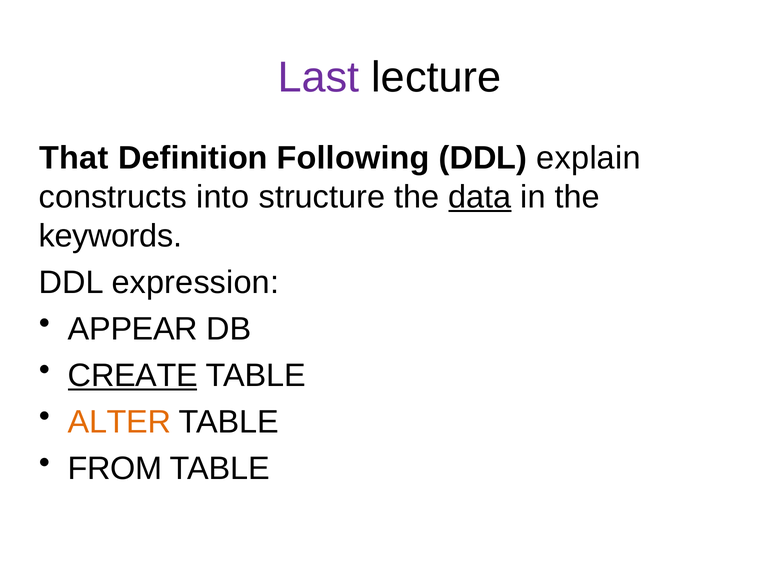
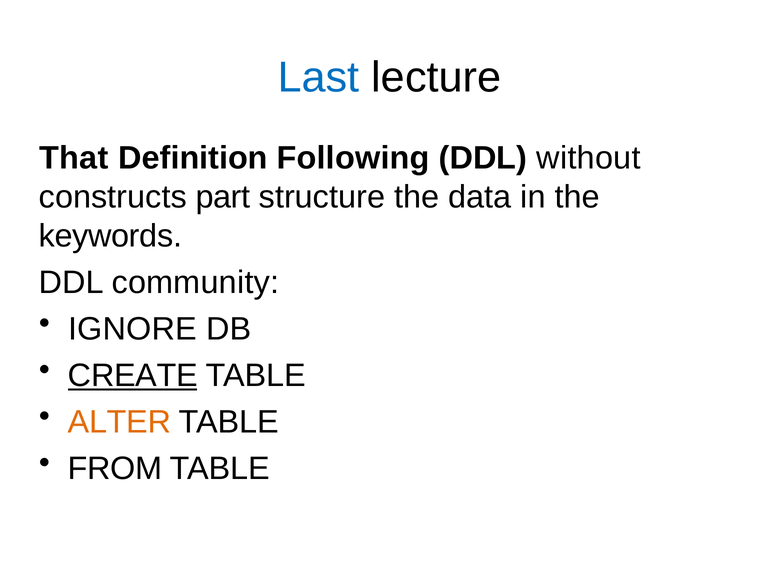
Last colour: purple -> blue (319, 78)
explain: explain -> without (589, 158)
into: into -> part (223, 197)
data underline: present -> none (480, 197)
expression: expression -> community (195, 282)
APPEAR: APPEAR -> IGNORE (133, 329)
